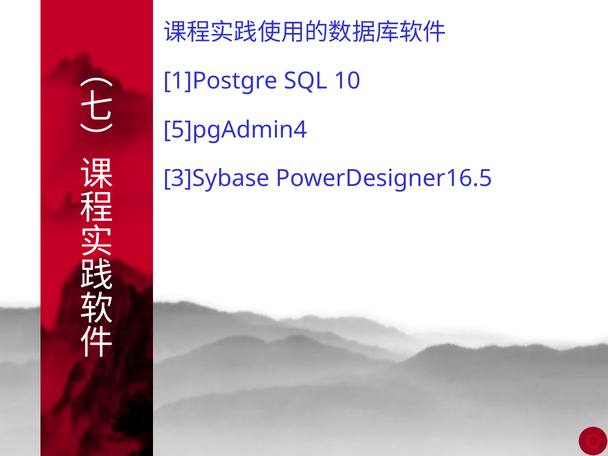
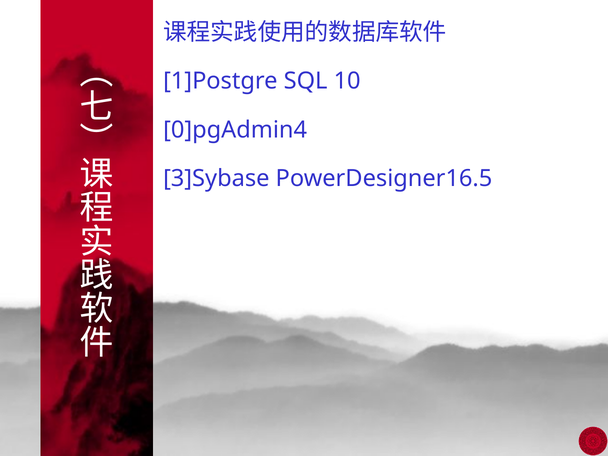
5]pgAdmin4: 5]pgAdmin4 -> 0]pgAdmin4 (235, 130)
